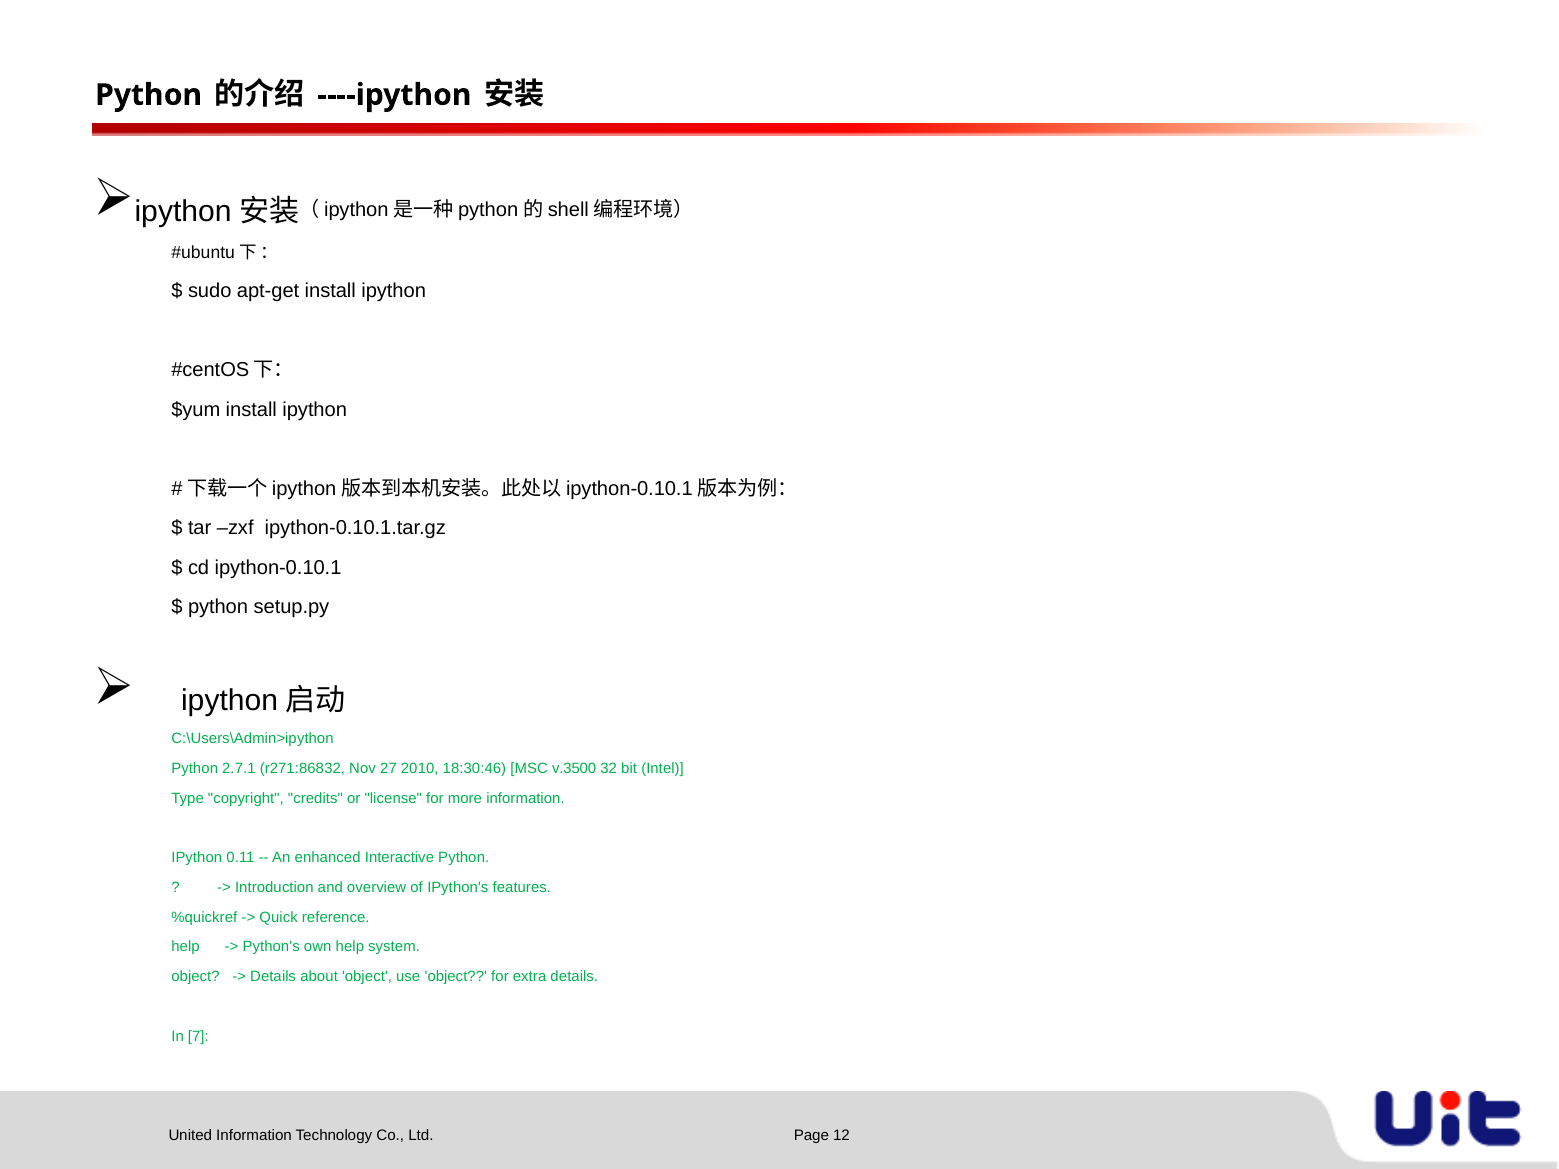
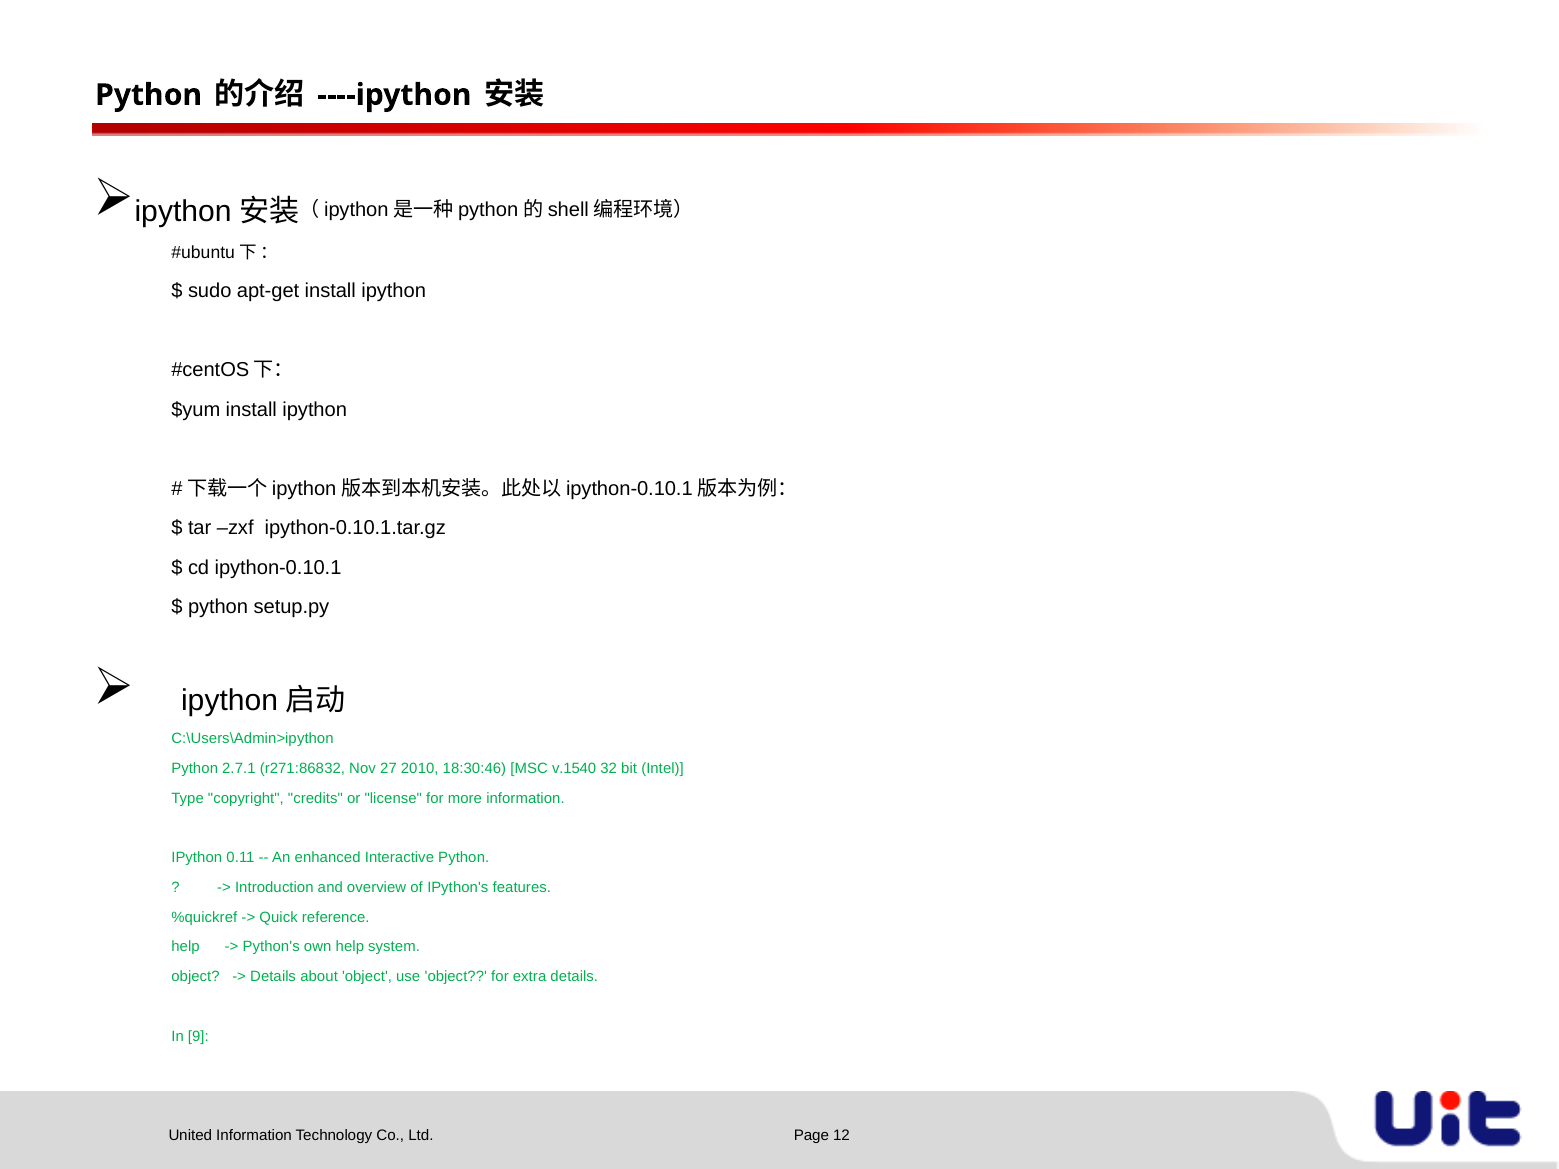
v.3500: v.3500 -> v.1540 (574, 769)
7: 7 -> 9 (198, 1036)
